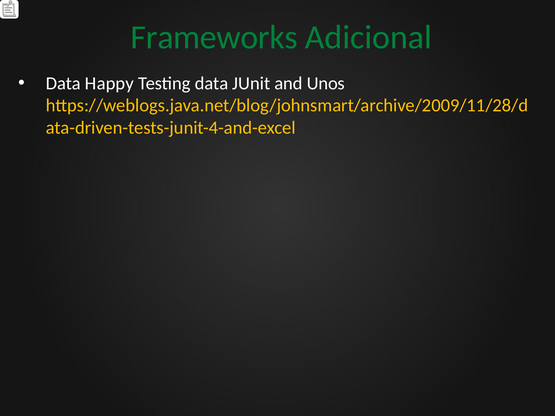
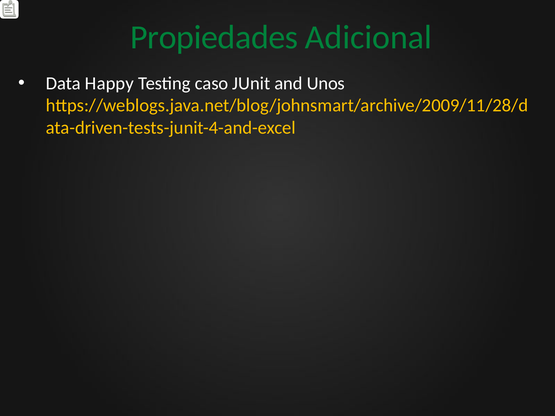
Frameworks: Frameworks -> Propiedades (214, 37)
Testing data: data -> caso (212, 83)
